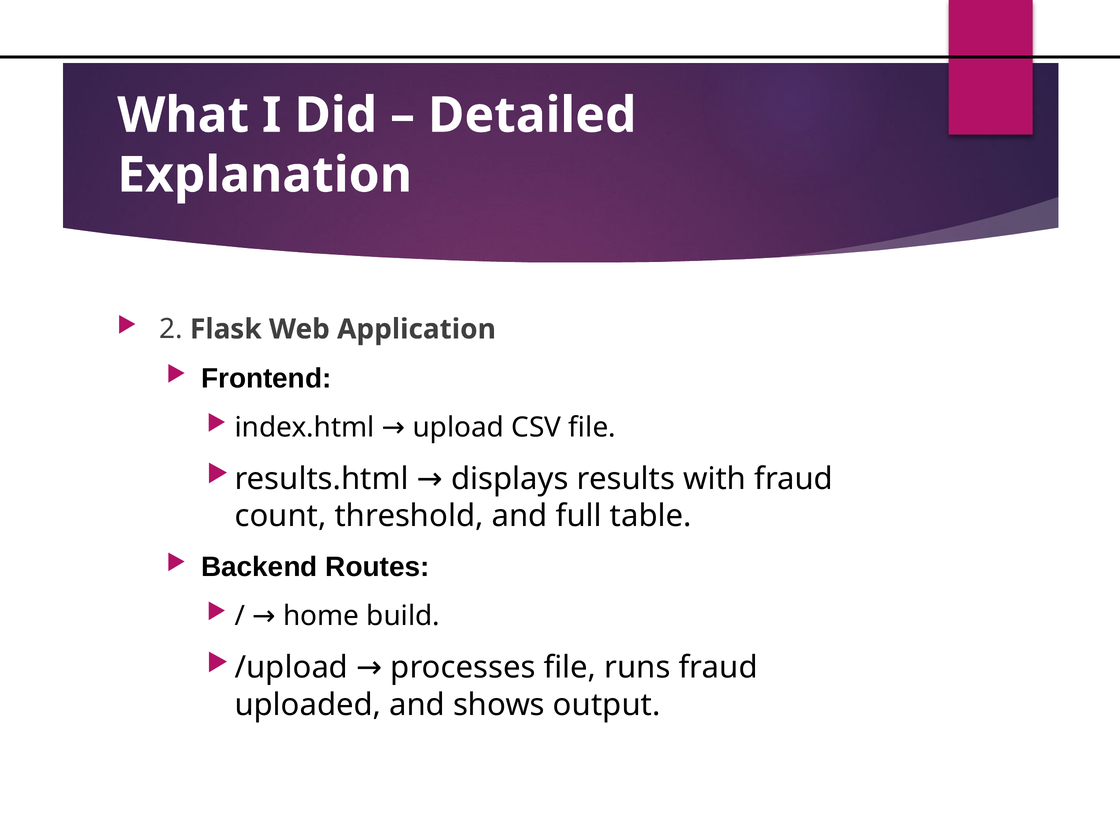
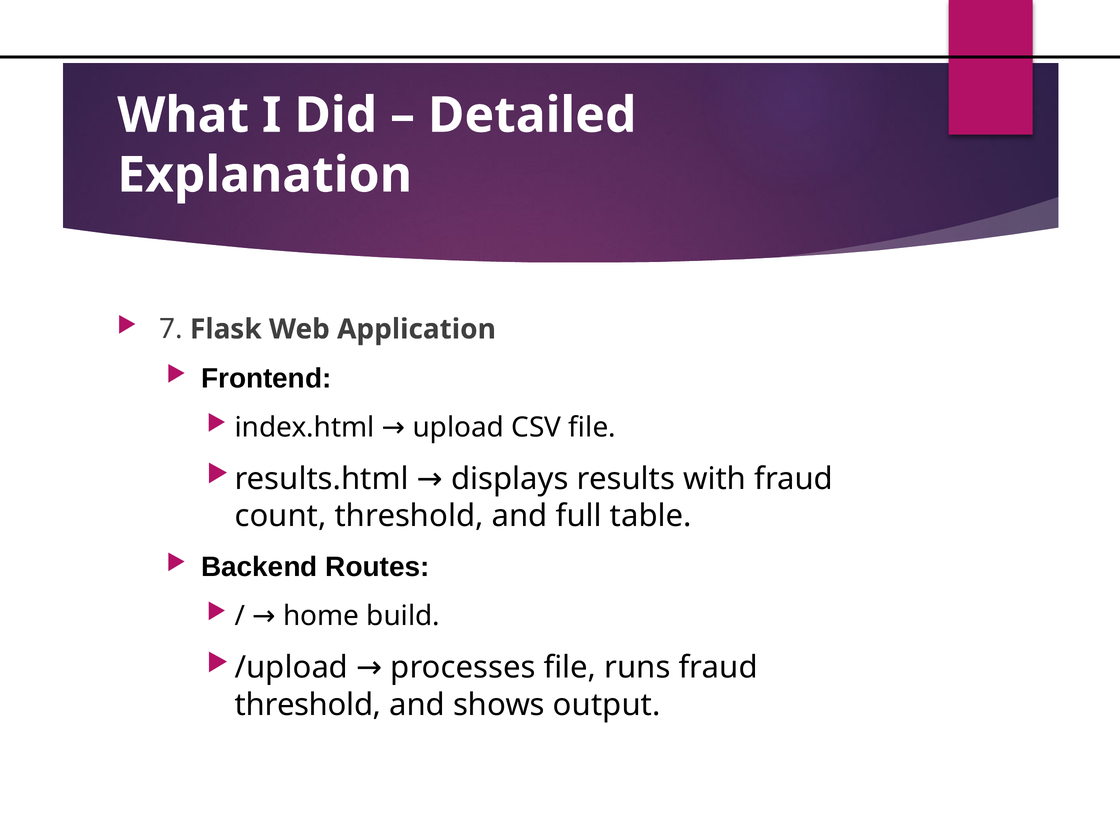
2: 2 -> 7 (171, 329)
uploaded: uploaded -> threshold (308, 705)
